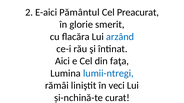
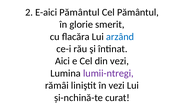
Cel Preacurat: Preacurat -> Pământul (138, 12)
din faţa: faţa -> vezi (119, 61)
lumii-ntregi colour: blue -> purple (108, 74)
în veci: veci -> vezi (117, 86)
